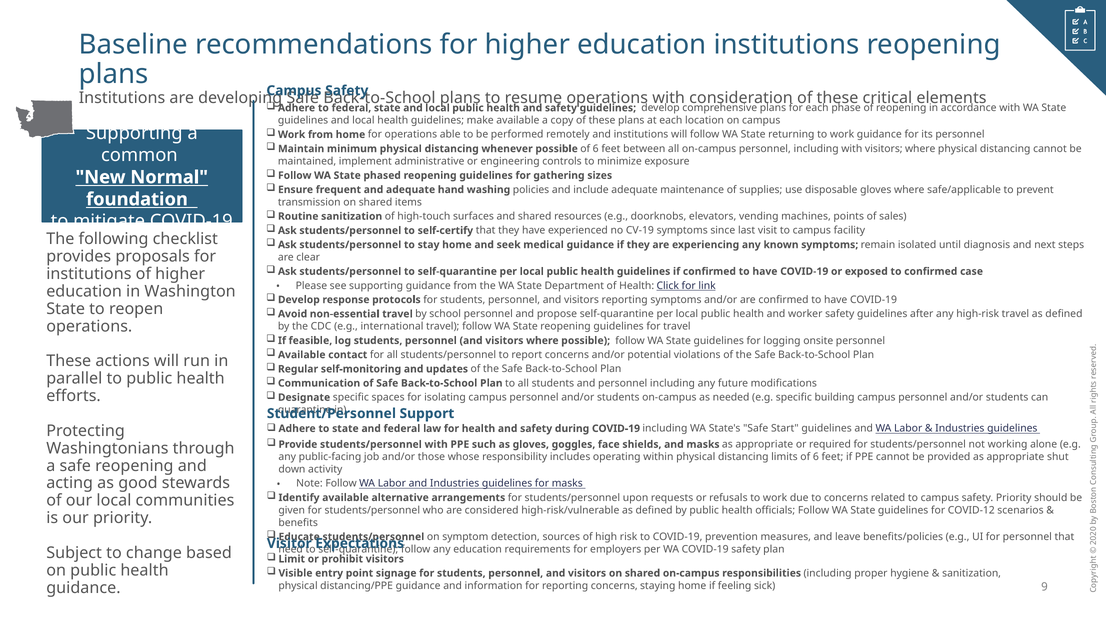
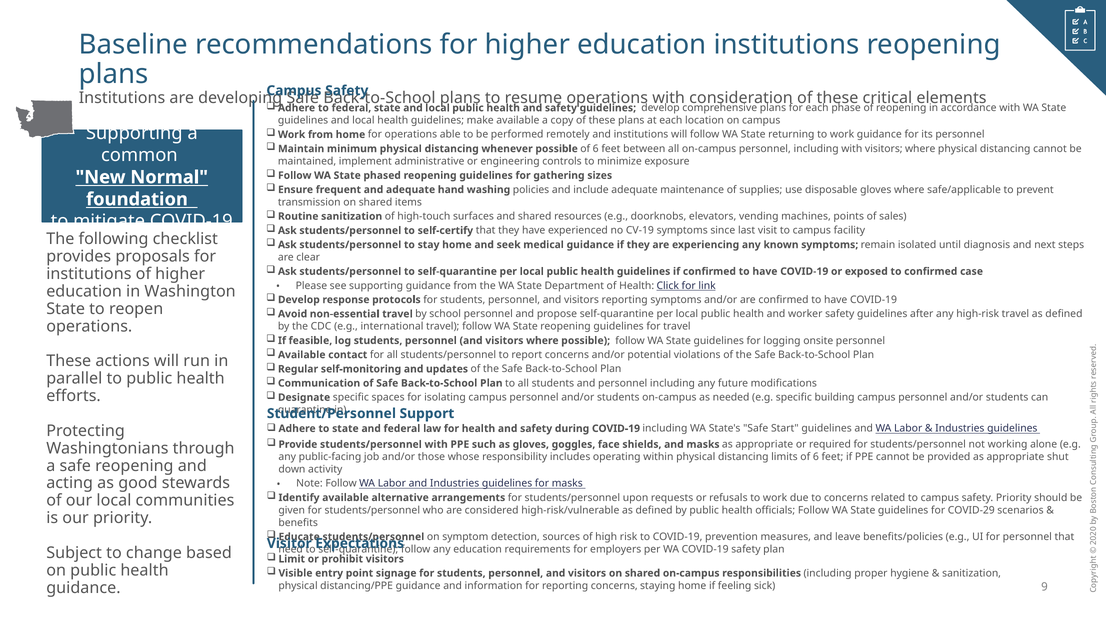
COVID-12: COVID-12 -> COVID-29 (971, 510)
